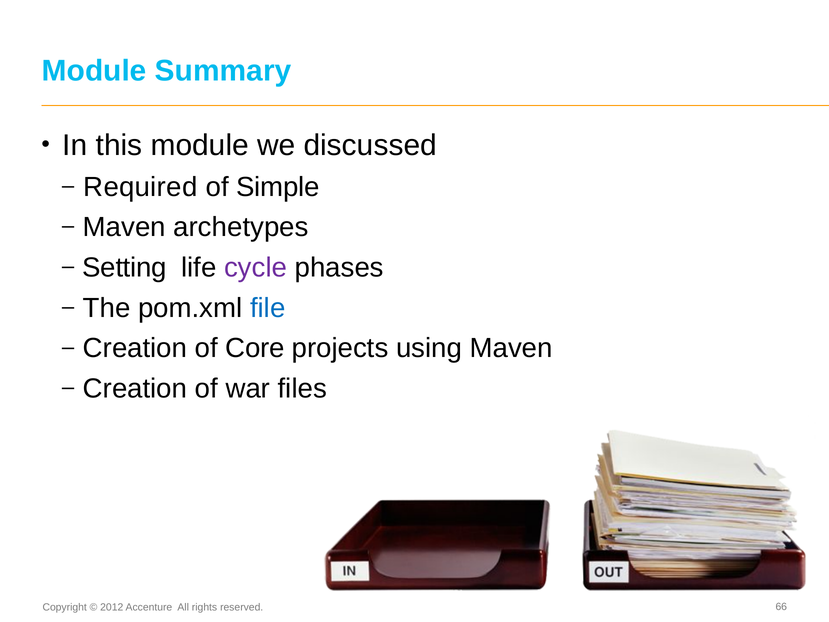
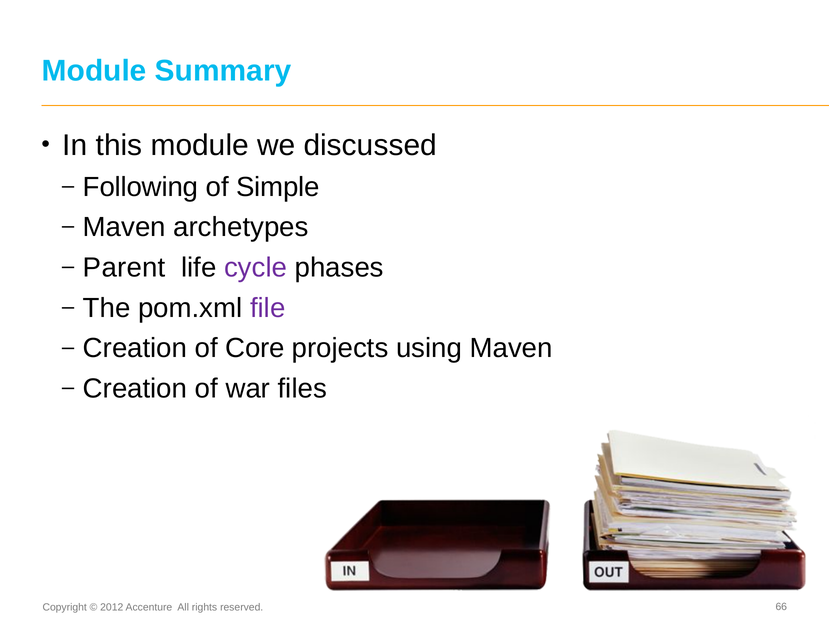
Required: Required -> Following (141, 187)
Setting: Setting -> Parent (124, 267)
file colour: blue -> purple (268, 308)
